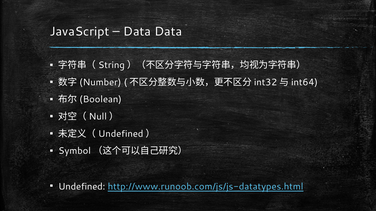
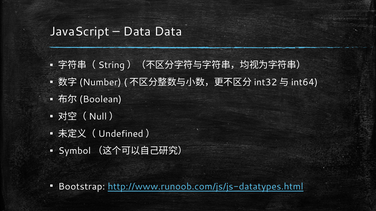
Undefined: Undefined -> Bootstrap (82, 187)
